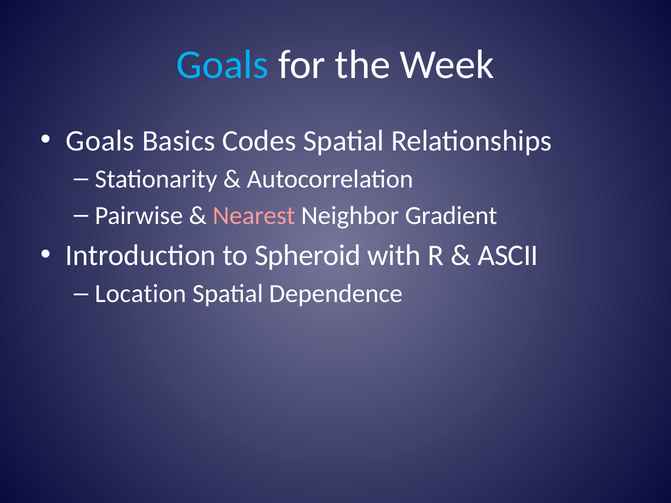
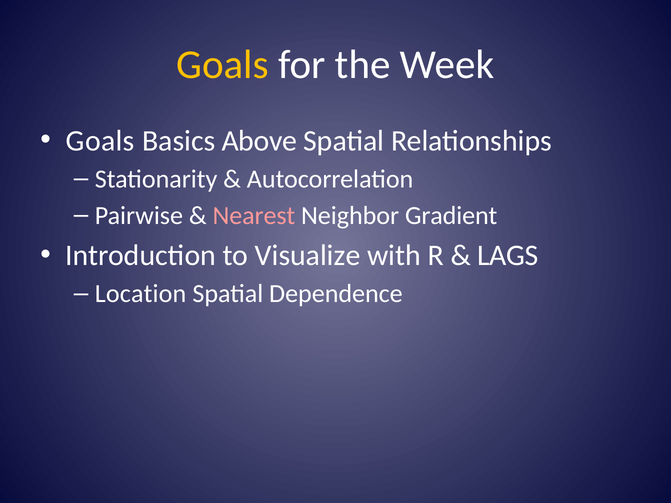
Goals colour: light blue -> yellow (223, 65)
Codes: Codes -> Above (259, 141)
Spheroid: Spheroid -> Visualize (308, 256)
ASCII: ASCII -> LAGS (508, 256)
